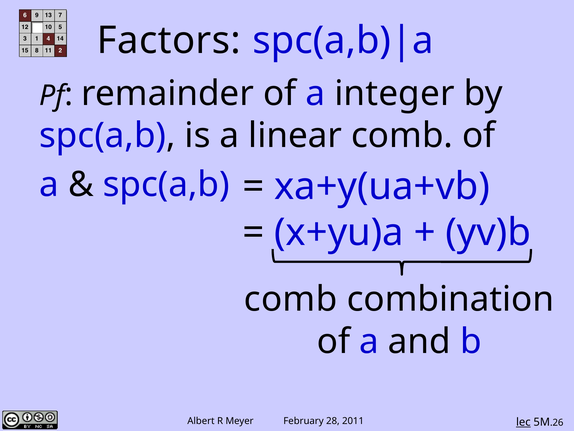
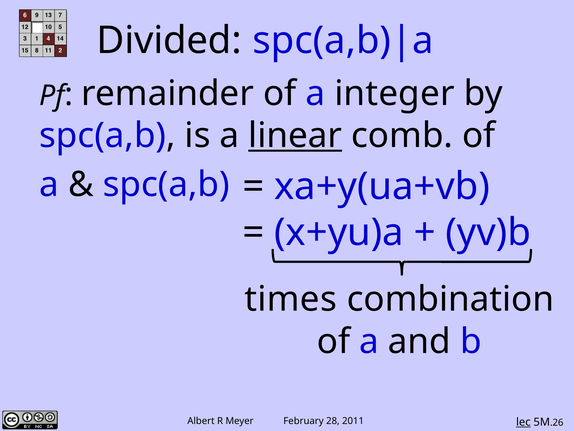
Factors: Factors -> Divided (169, 40)
linear underline: none -> present (295, 135)
comb: comb -> times (291, 299)
